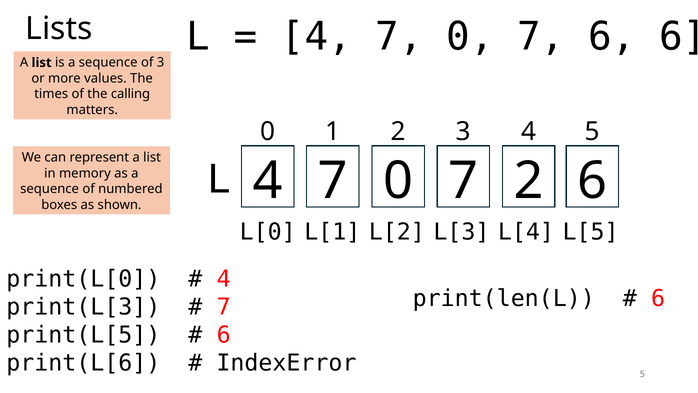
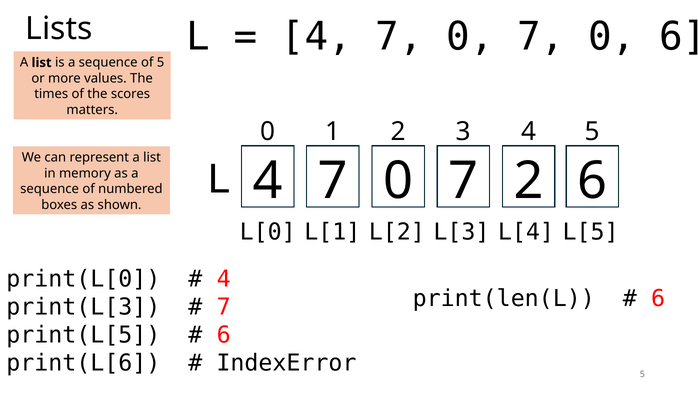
0 7 6: 6 -> 0 (612, 37)
of 3: 3 -> 5 (161, 63)
calling: calling -> scores (131, 94)
